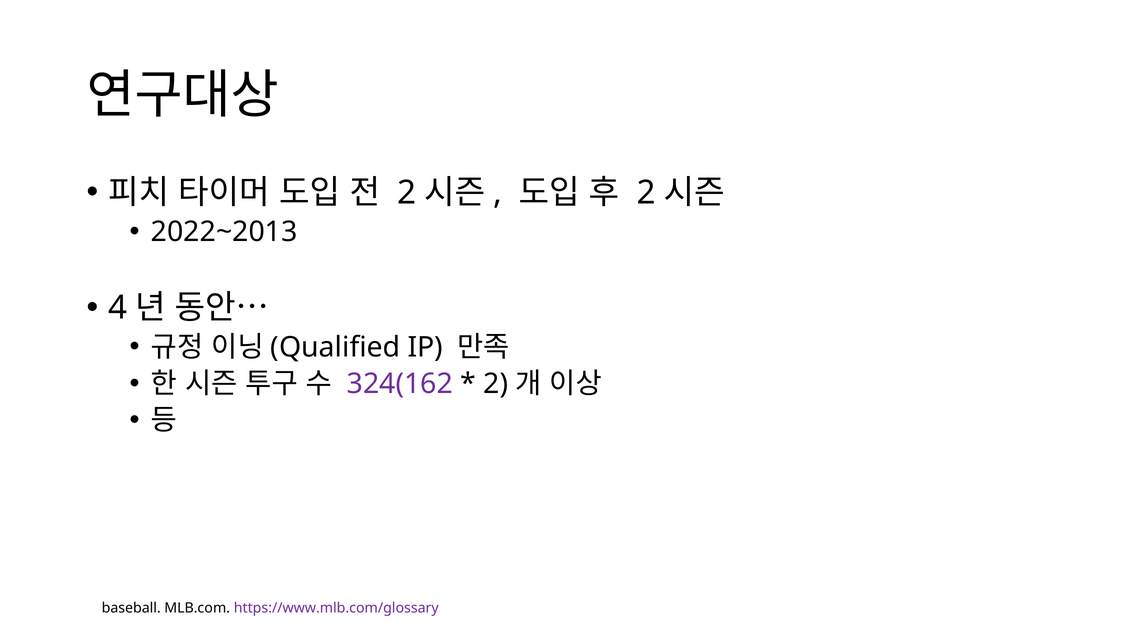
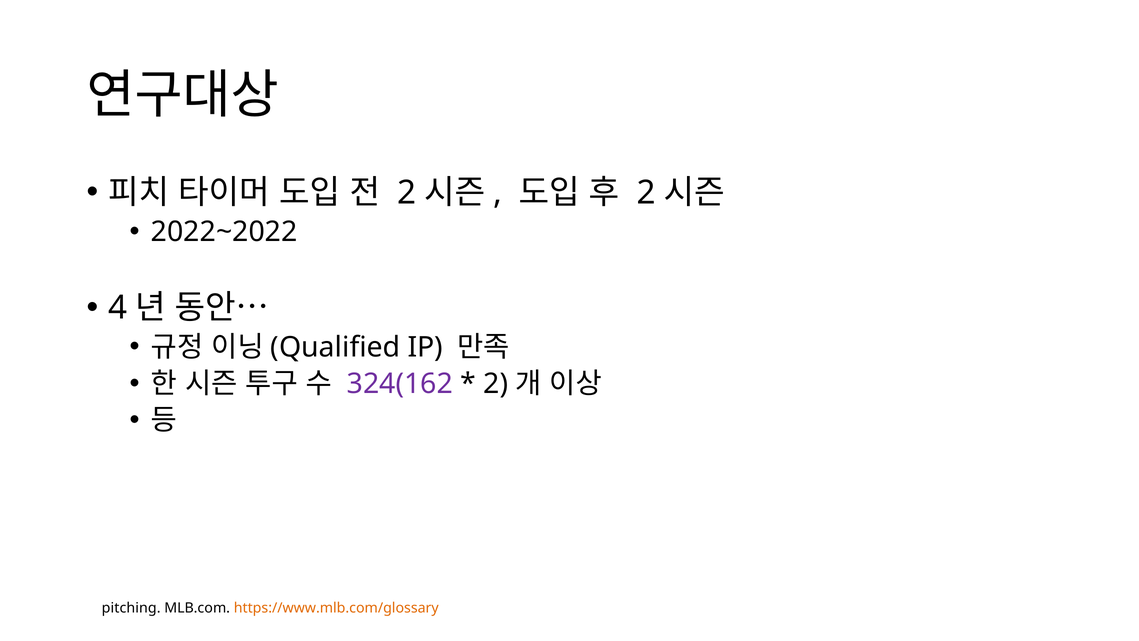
2022~2013: 2022~2013 -> 2022~2022 (224, 232)
baseball: baseball -> pitching (131, 608)
https://www.mlb.com/glossary colour: purple -> orange (336, 608)
